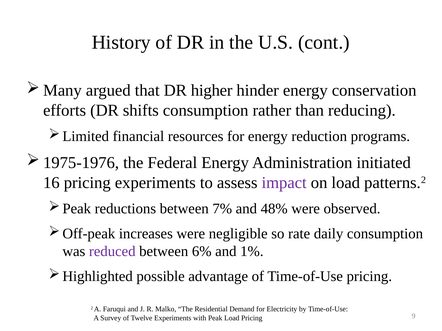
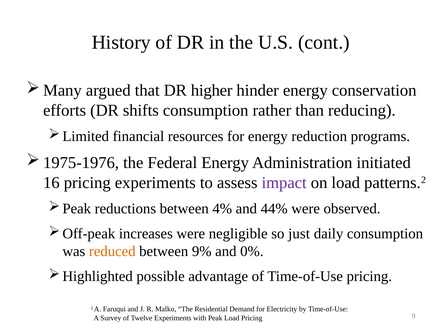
7%: 7% -> 4% (222, 209)
48%: 48% -> 44% (274, 209)
rate: rate -> just (299, 234)
reduced colour: purple -> orange (112, 252)
6%: 6% -> 9% (202, 252)
1%: 1% -> 0% (252, 252)
